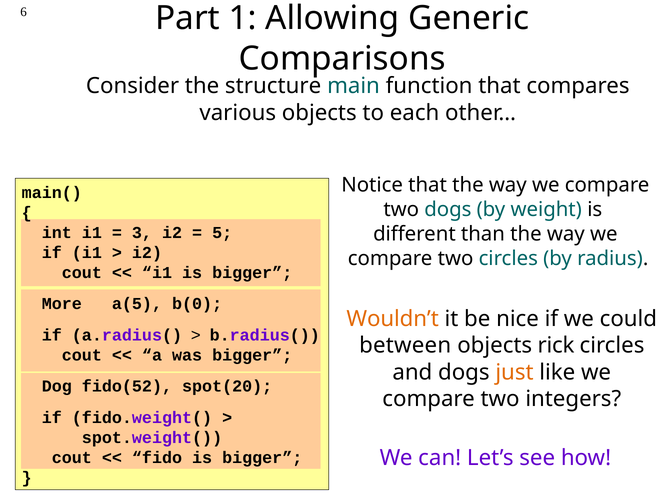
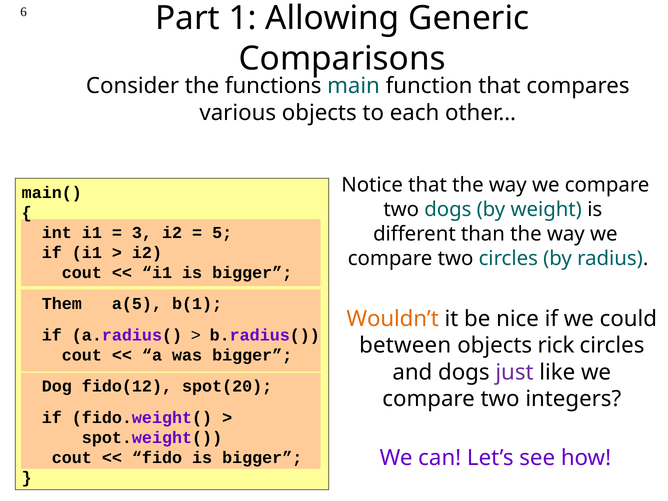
structure: structure -> functions (273, 86)
More: More -> Them (62, 304)
b(0: b(0 -> b(1 (197, 304)
just colour: orange -> purple (514, 372)
fido(52: fido(52 -> fido(12 (127, 386)
